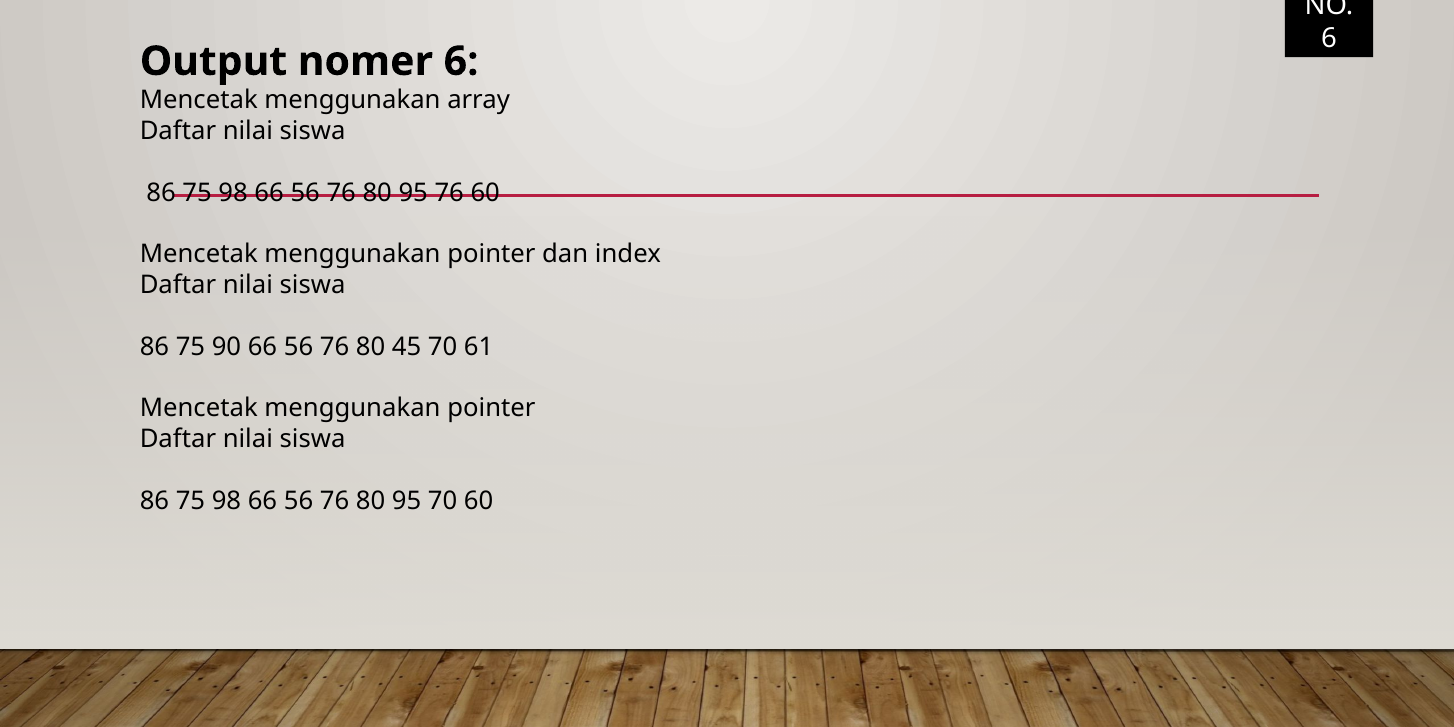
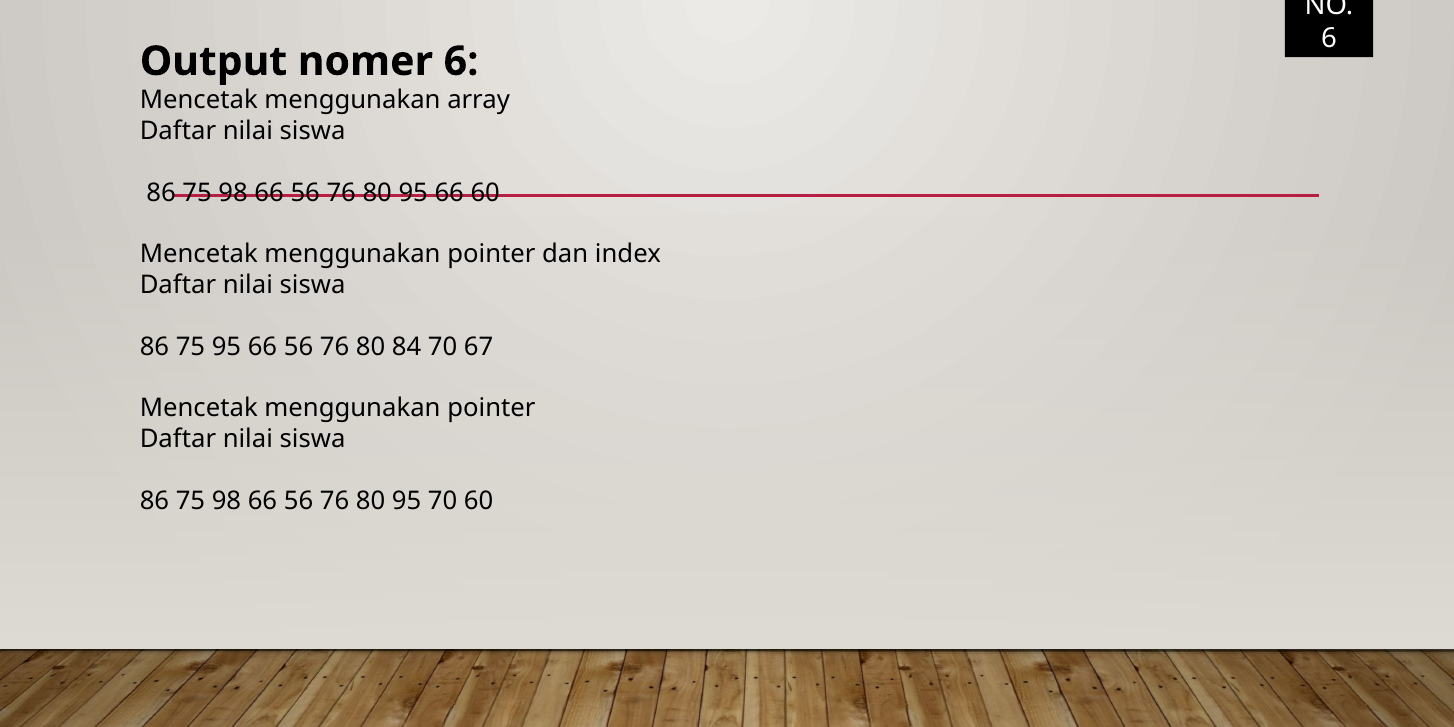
80 95 76: 76 -> 66 (449, 193)
75 90: 90 -> 95 (227, 347)
45: 45 -> 84 (407, 347)
61: 61 -> 67 (479, 347)
